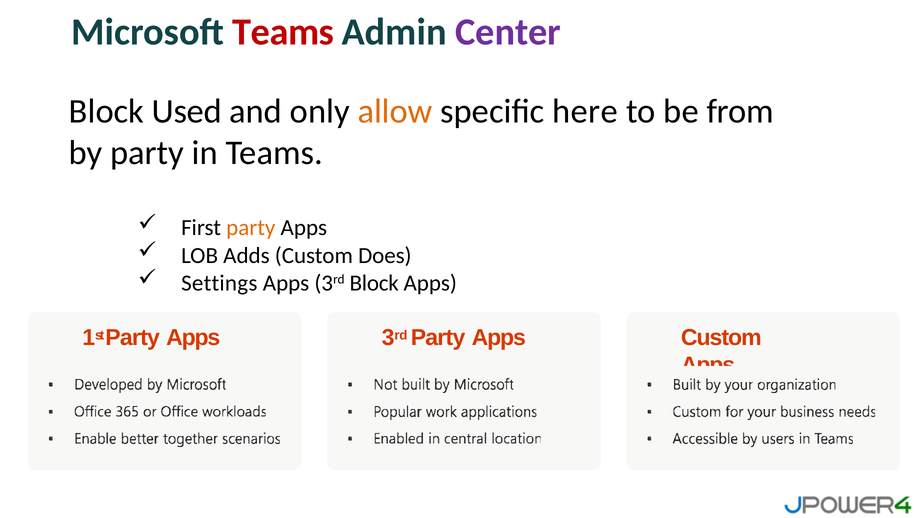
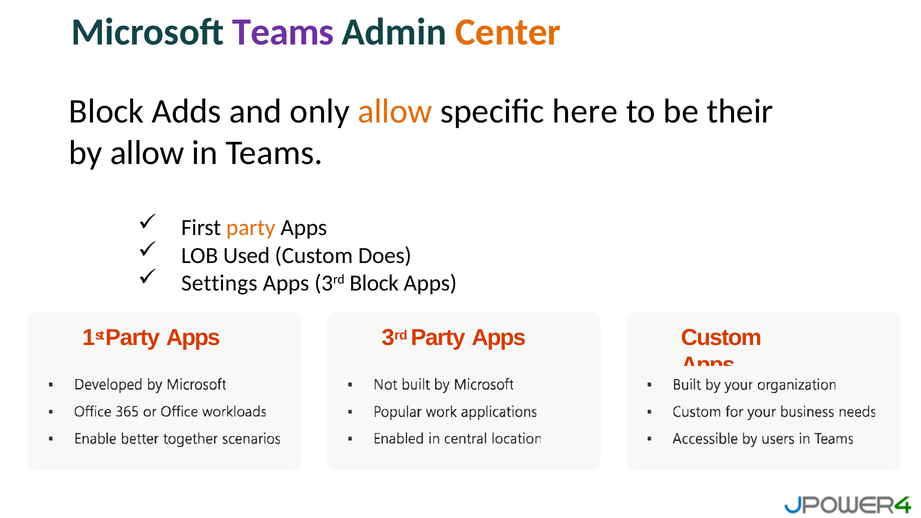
Teams colour: red -> purple (283, 32)
Center colour: purple -> orange (508, 32)
Used: Used -> Adds (187, 111)
from: from -> their (740, 111)
by party: party -> allow (147, 153)
Adds: Adds -> Used (247, 255)
